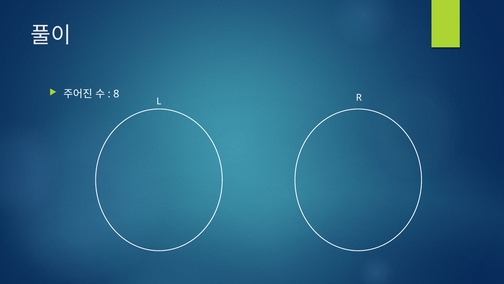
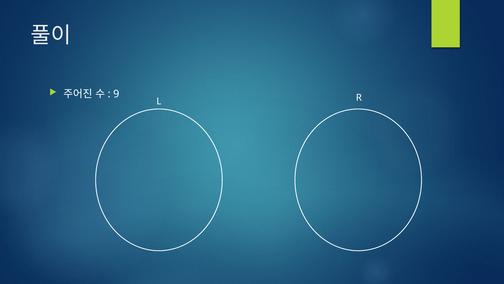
8: 8 -> 9 (116, 94)
